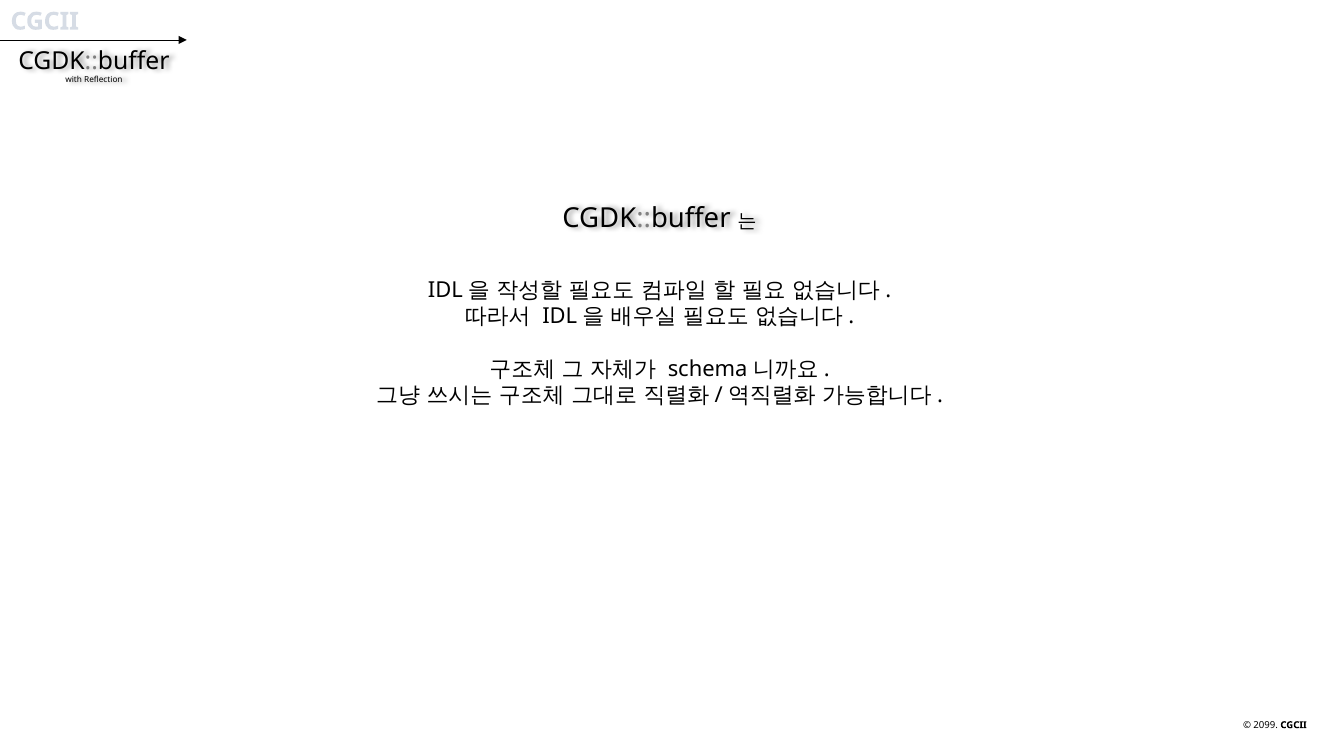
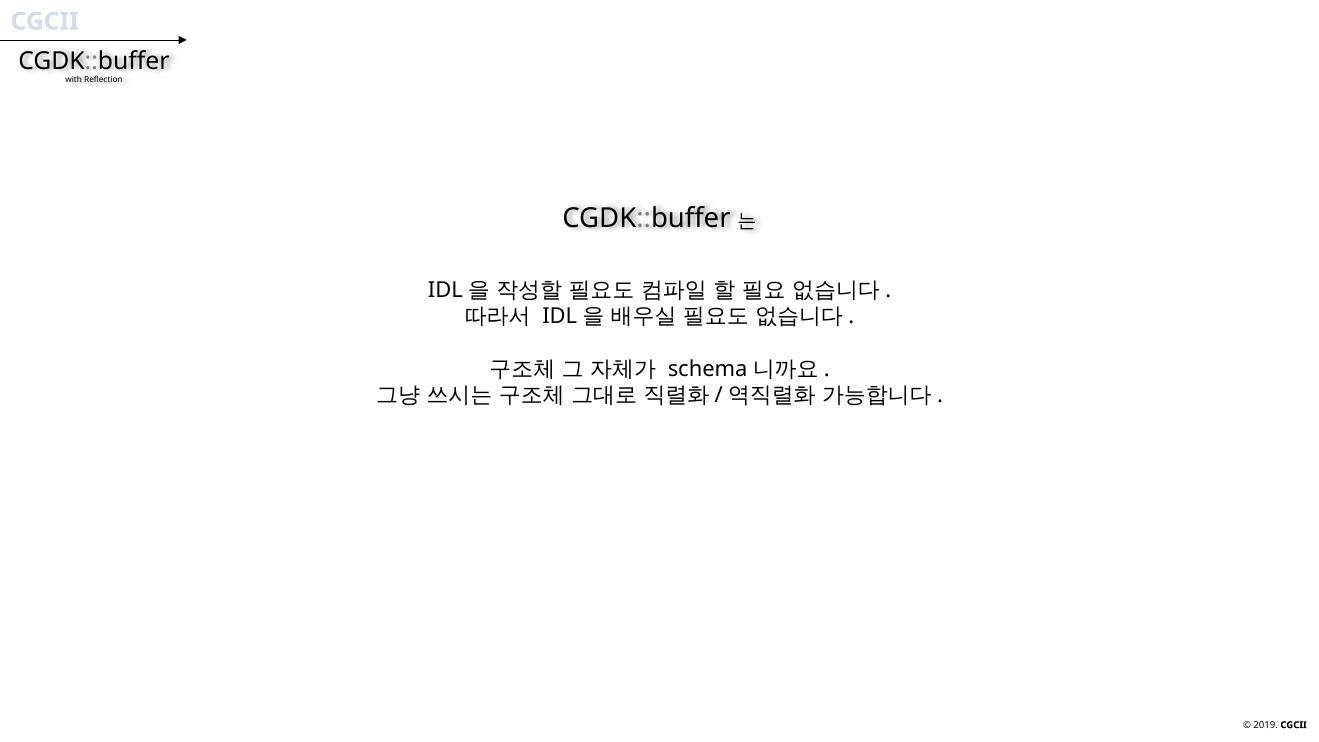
2099: 2099 -> 2019 (1266, 725)
